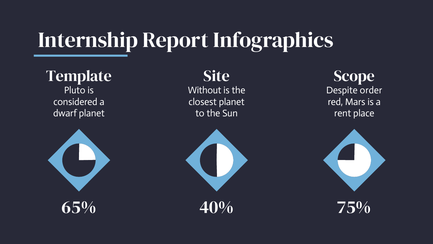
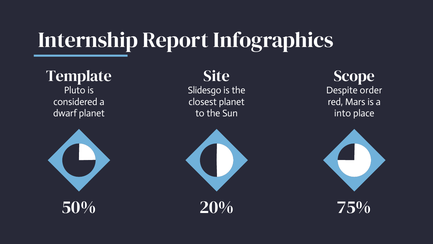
Without: Without -> Slidesgo (205, 90)
rent: rent -> into (343, 113)
65%: 65% -> 50% (79, 207)
40%: 40% -> 20% (217, 207)
